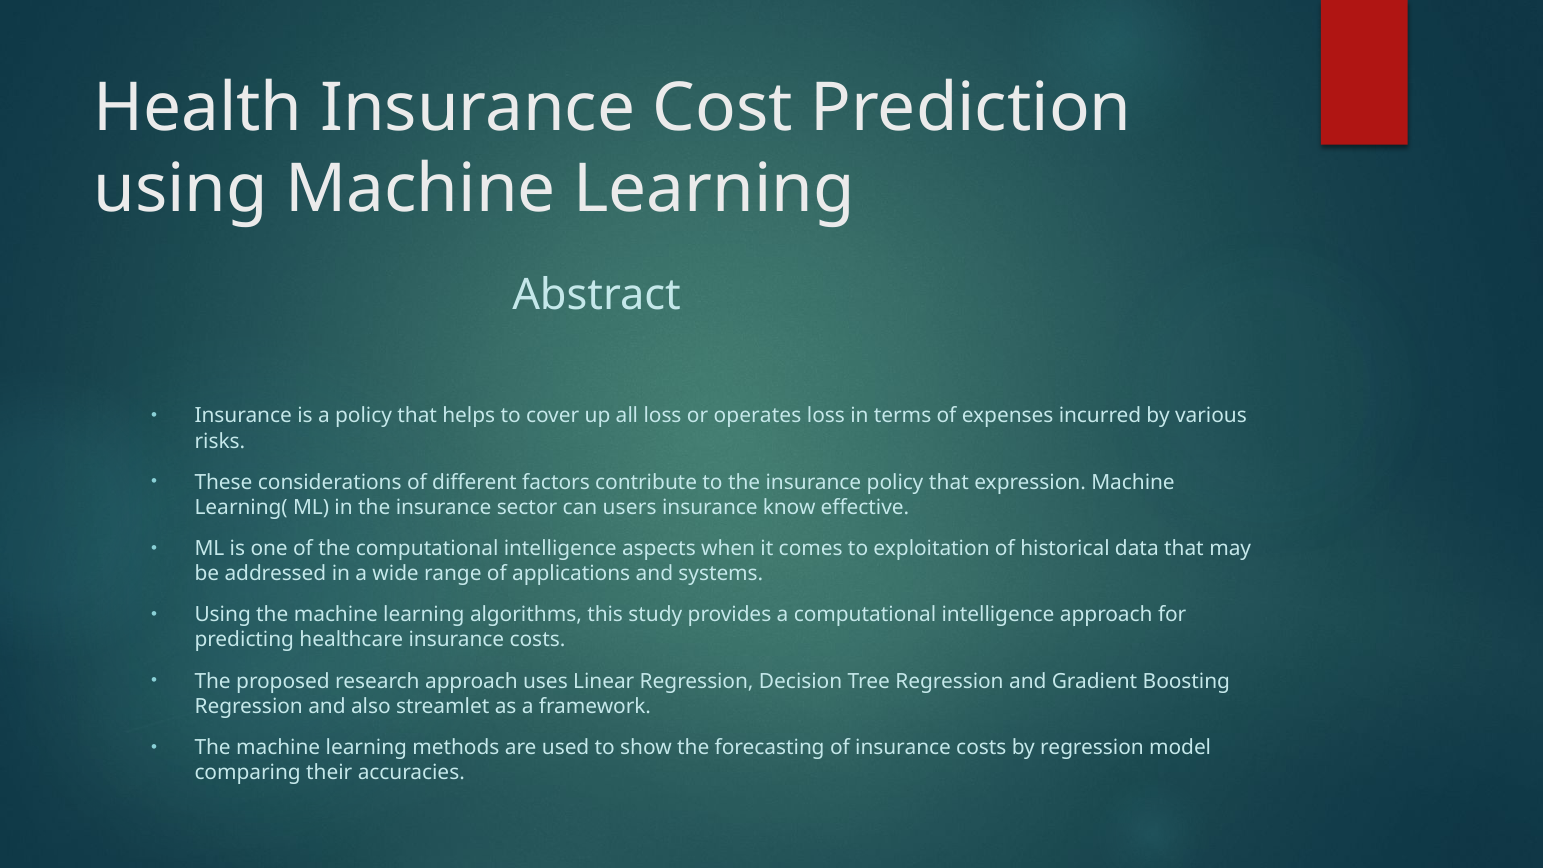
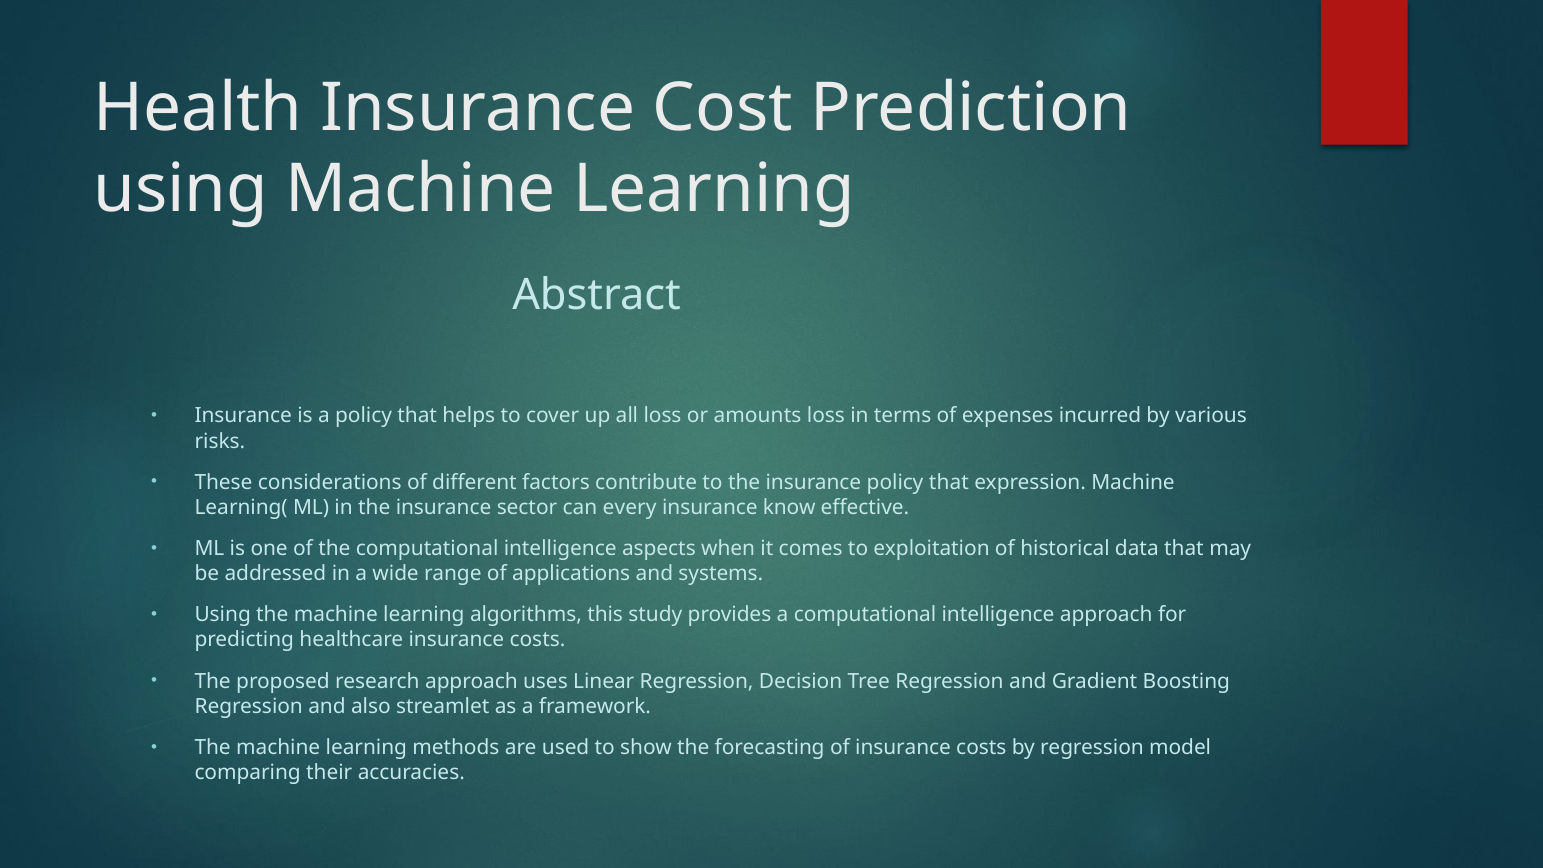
operates: operates -> amounts (757, 416)
users: users -> every (630, 507)
